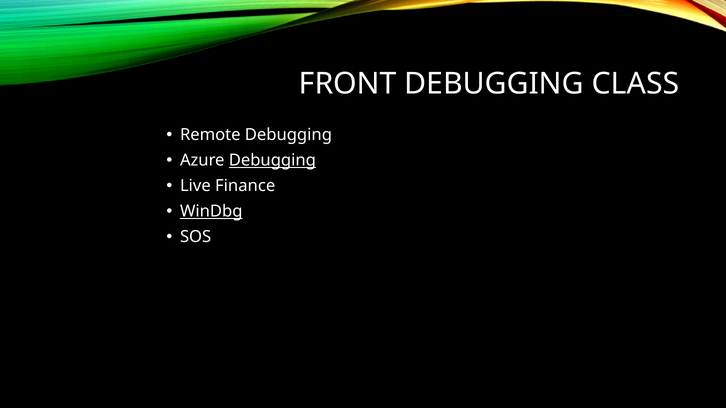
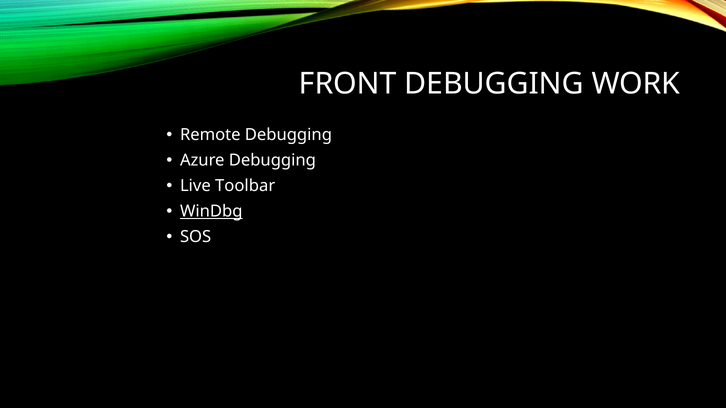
CLASS: CLASS -> WORK (636, 84)
Debugging underline: present -> none (272, 160)
Finance: Finance -> Toolbar (245, 186)
